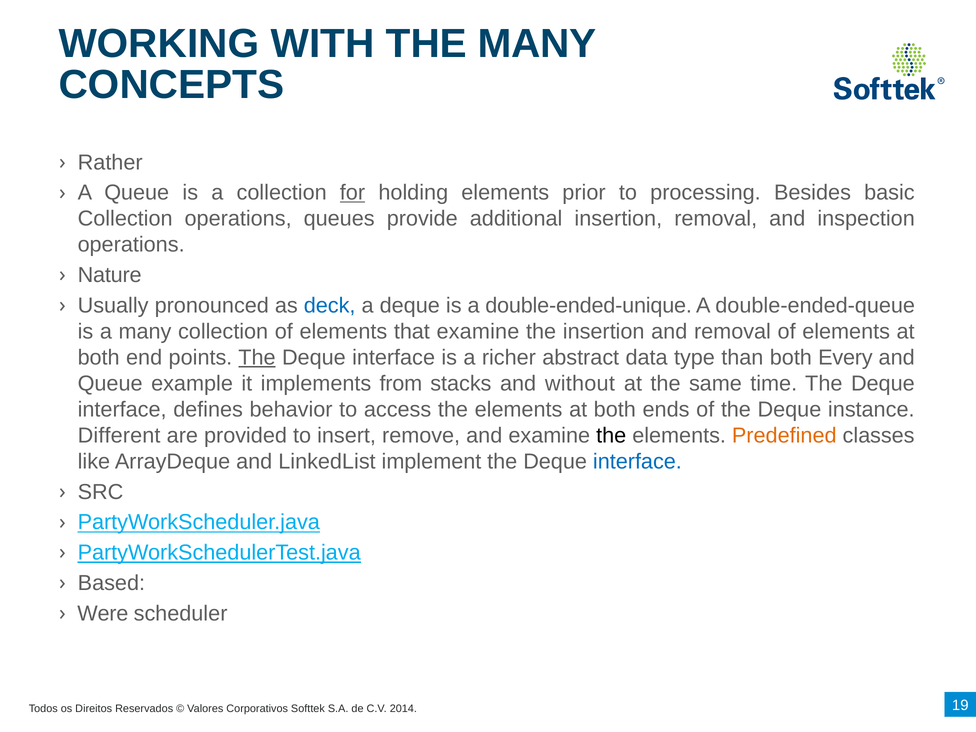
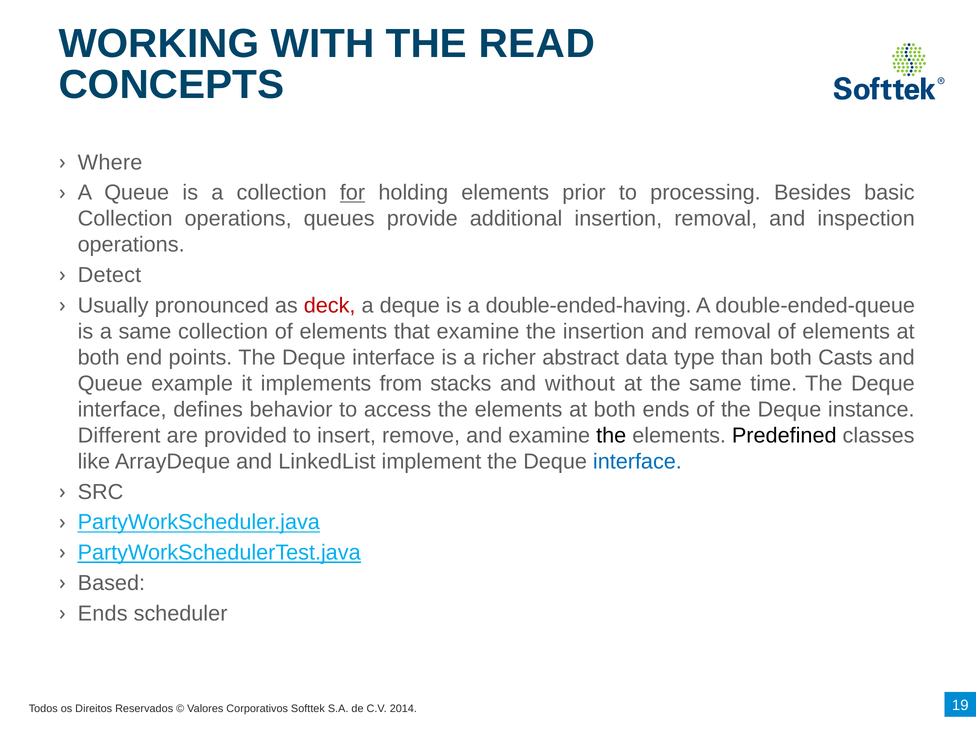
THE MANY: MANY -> READ (537, 44)
Rather: Rather -> Where (110, 162)
Nature: Nature -> Detect (109, 275)
deck colour: blue -> red (330, 306)
double-ended-unique: double-ended-unique -> double-ended-having (589, 306)
a many: many -> same (145, 332)
The underline: present -> none (257, 358)
Every: Every -> Casts (845, 358)
Predefined colour: orange -> black (784, 436)
Were: Were -> Ends (103, 613)
